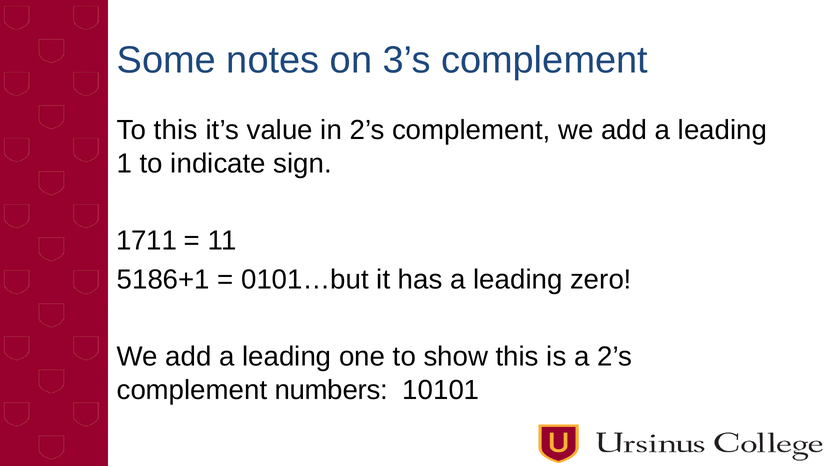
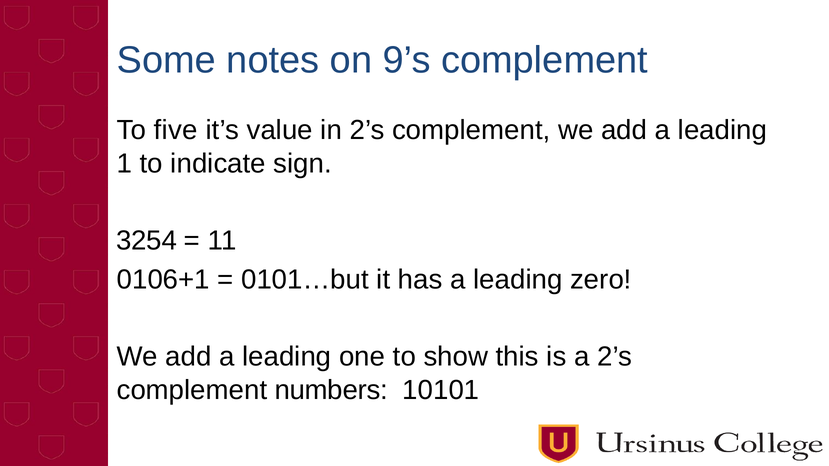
3’s: 3’s -> 9’s (407, 60)
To this: this -> five (176, 130)
1711: 1711 -> 3254 (147, 241)
5186+1: 5186+1 -> 0106+1 (163, 280)
